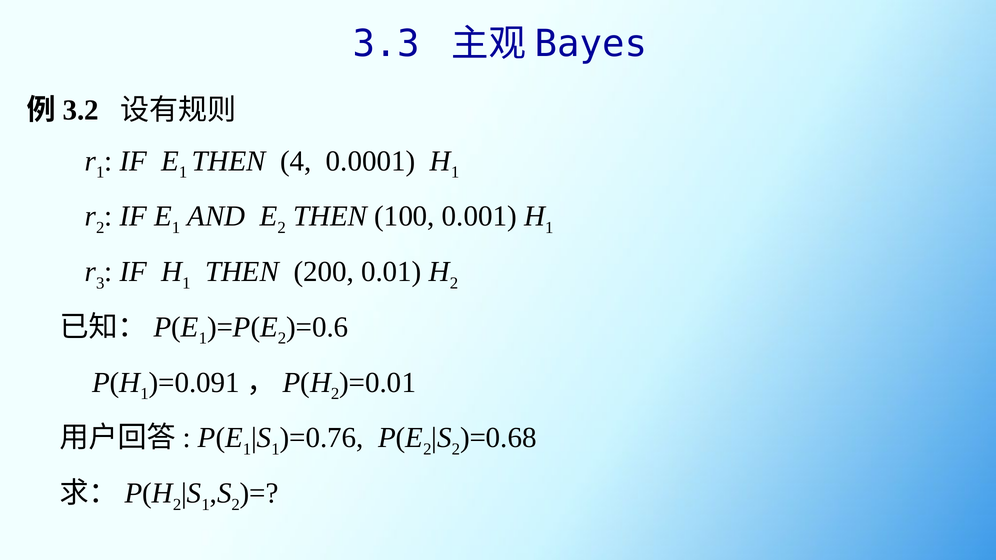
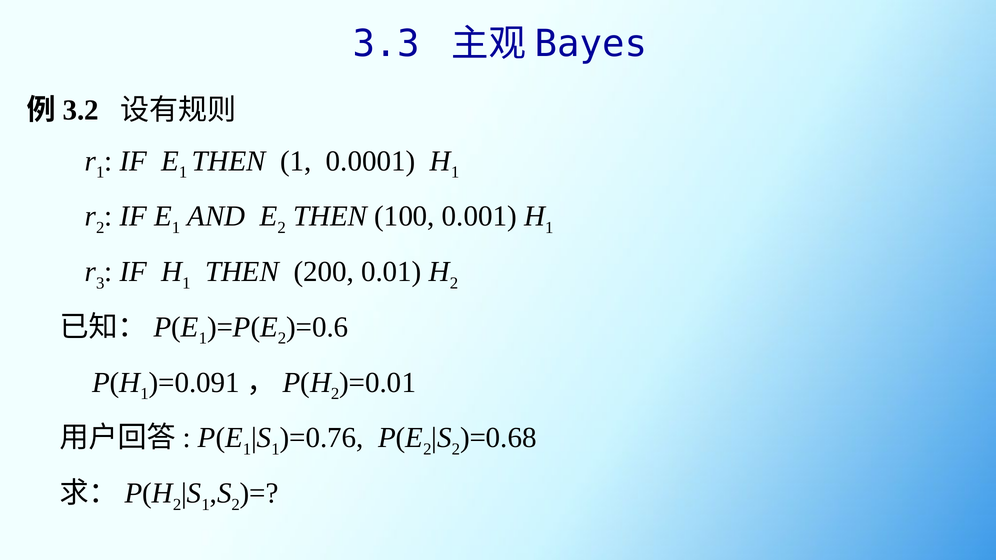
THEN 4: 4 -> 1 (296, 161)
